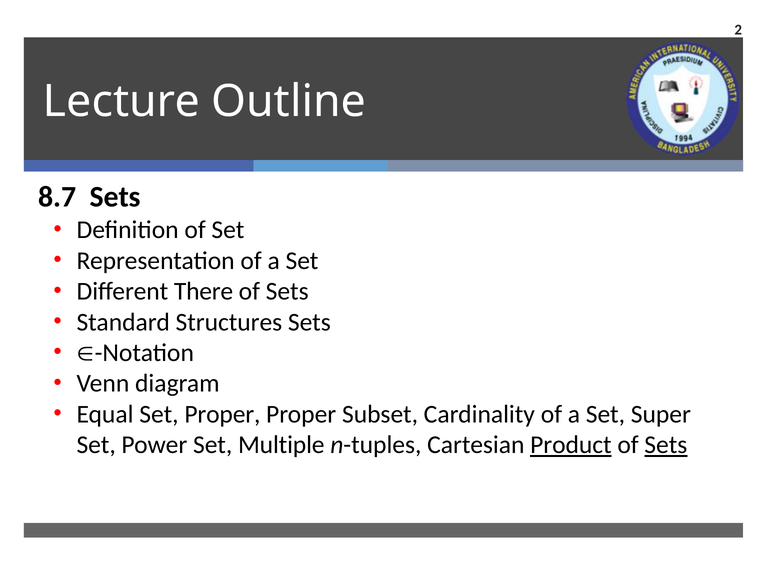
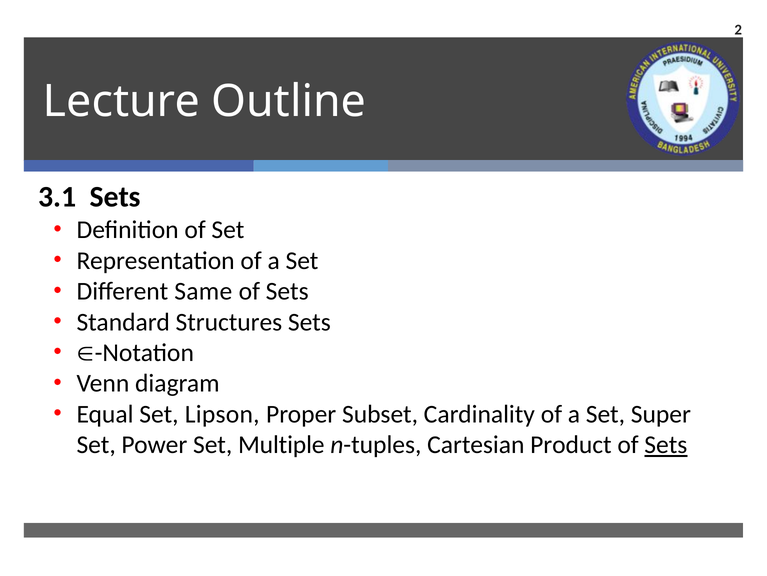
8.7: 8.7 -> 3.1 (57, 197)
There: There -> Same (203, 291)
Set Proper: Proper -> Lipson (222, 414)
Product underline: present -> none (571, 444)
